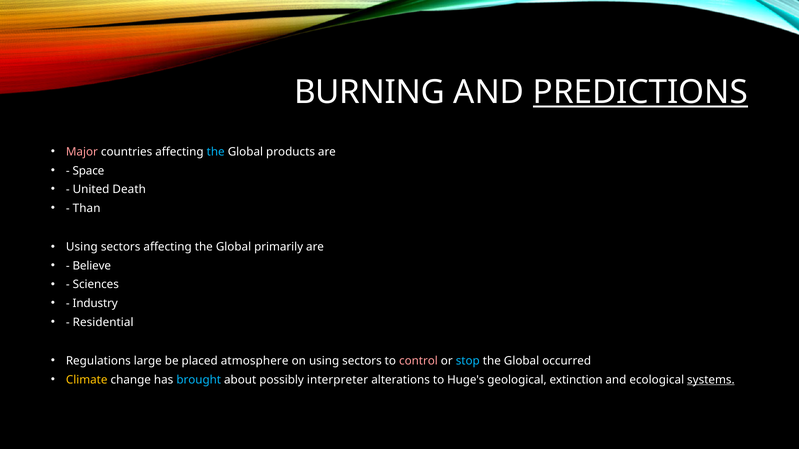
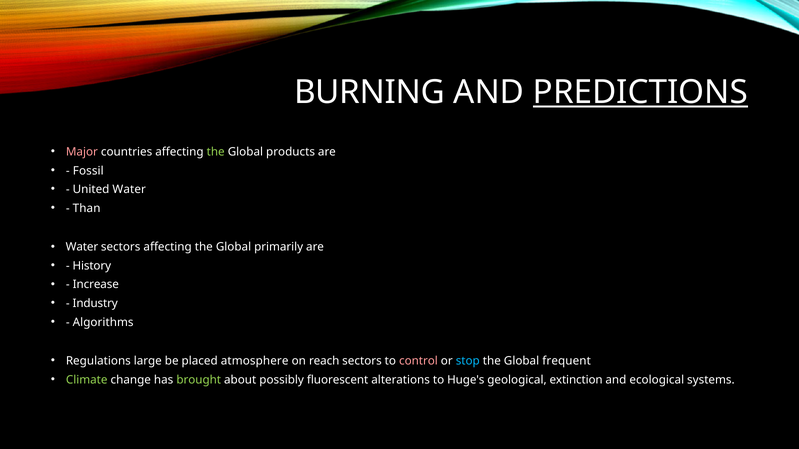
the colour: light blue -> light green (216, 152)
Space: Space -> Fossil (88, 171)
United Death: Death -> Water (129, 190)
Using: Using -> Water (82, 247)
Believe: Believe -> History (92, 266)
Sciences: Sciences -> Increase (96, 285)
Residential: Residential -> Algorithms (103, 323)
on using: using -> reach (324, 361)
occurred: occurred -> frequent (567, 361)
Climate colour: yellow -> light green (87, 380)
brought colour: light blue -> light green (199, 380)
interpreter: interpreter -> fluorescent (338, 380)
systems underline: present -> none (711, 380)
